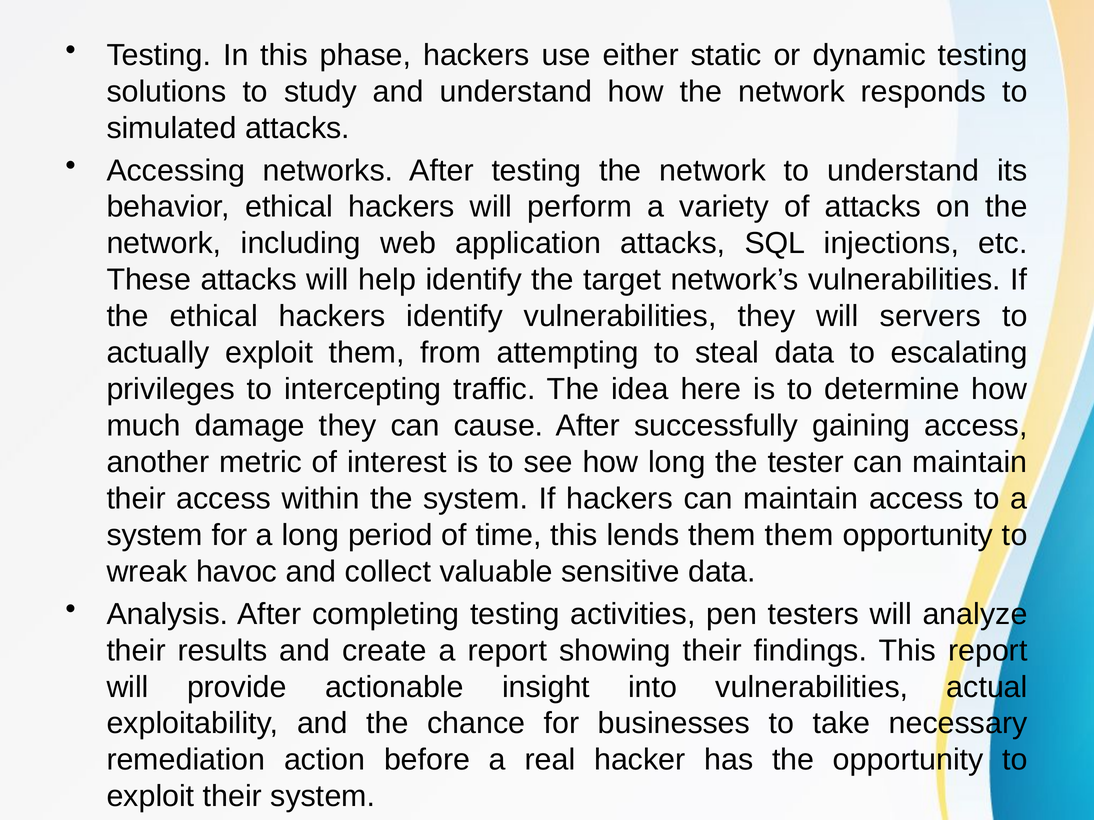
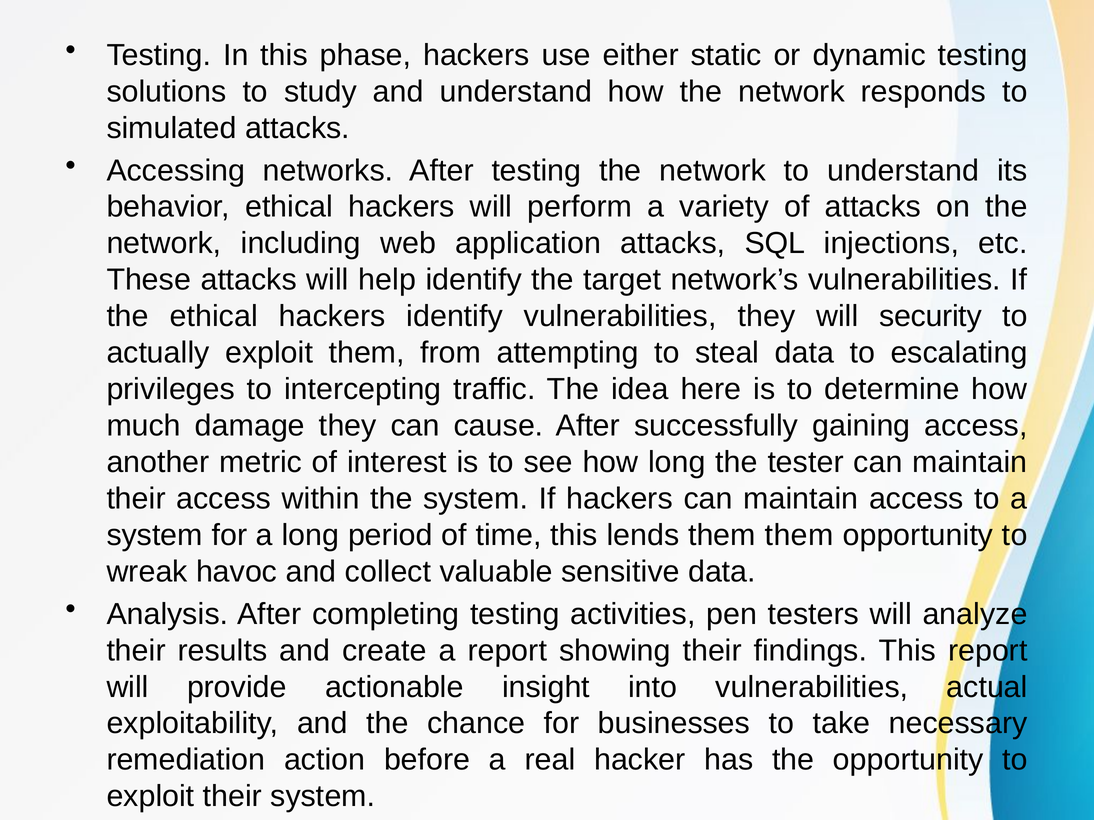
servers: servers -> security (930, 317)
